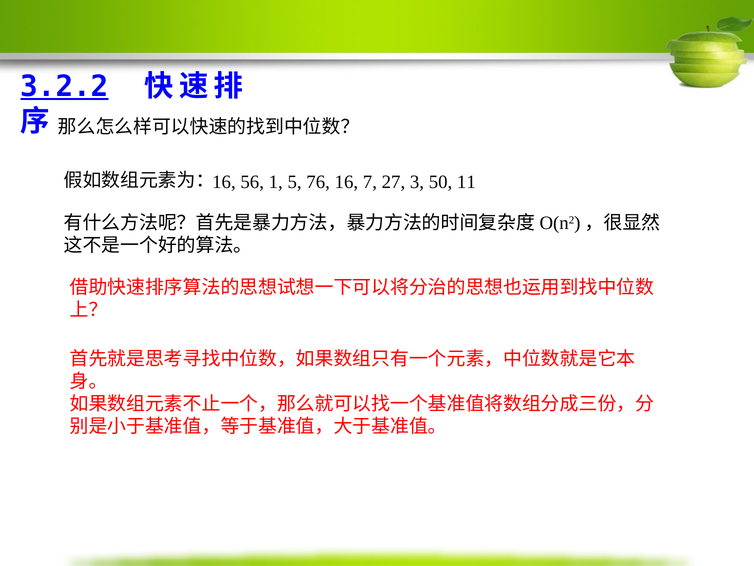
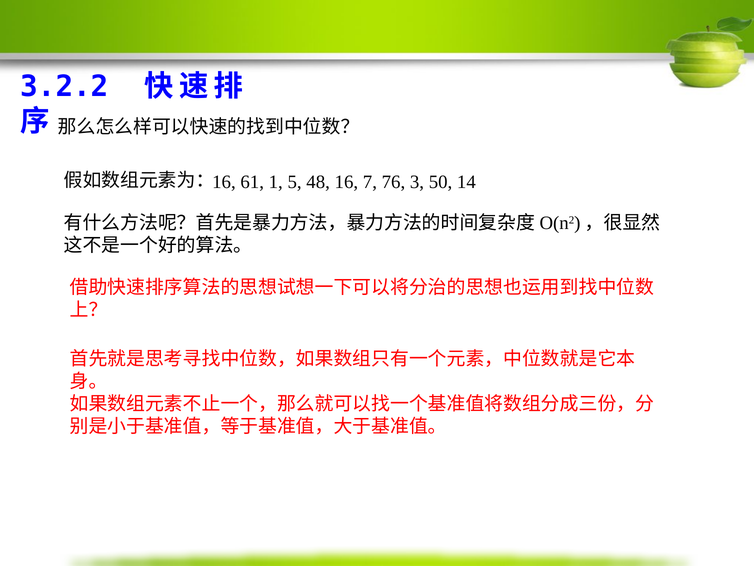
3.2.2 underline: present -> none (64, 86)
56: 56 -> 61 (252, 182)
76: 76 -> 48 (318, 182)
27: 27 -> 76 (393, 182)
11: 11 -> 14 (466, 182)
